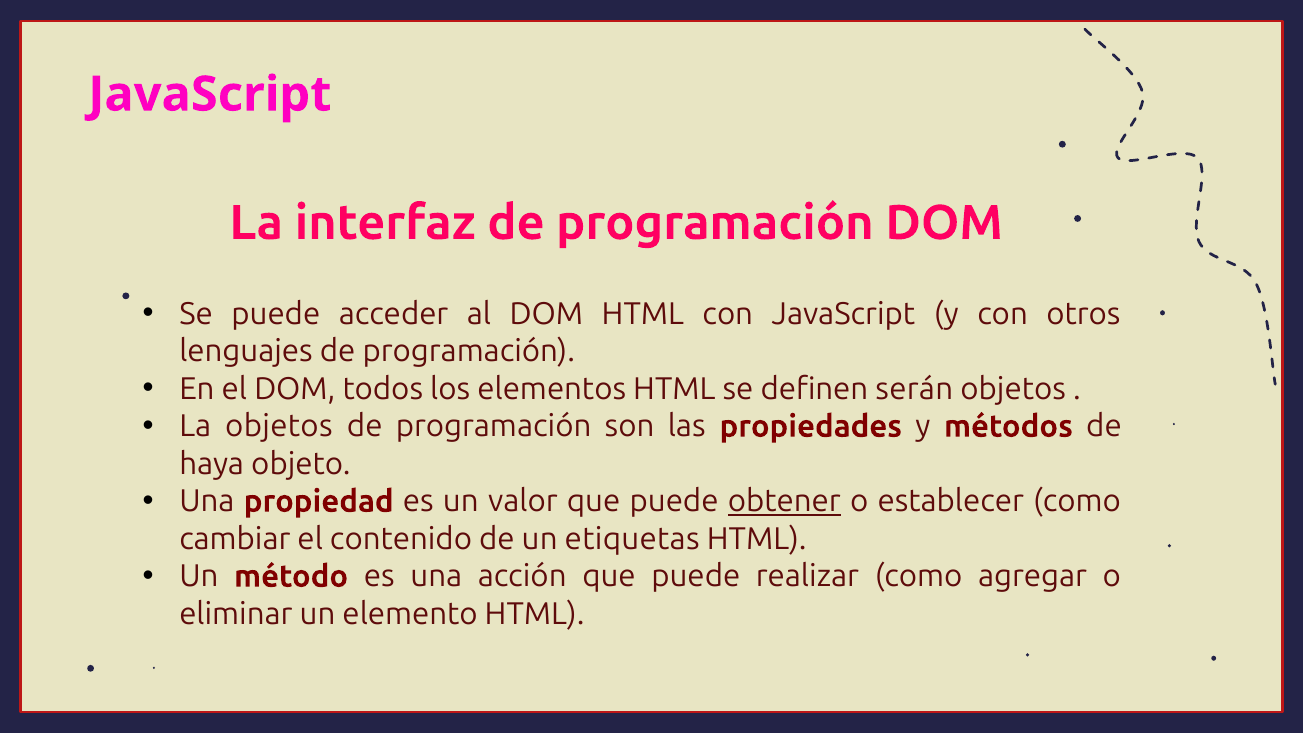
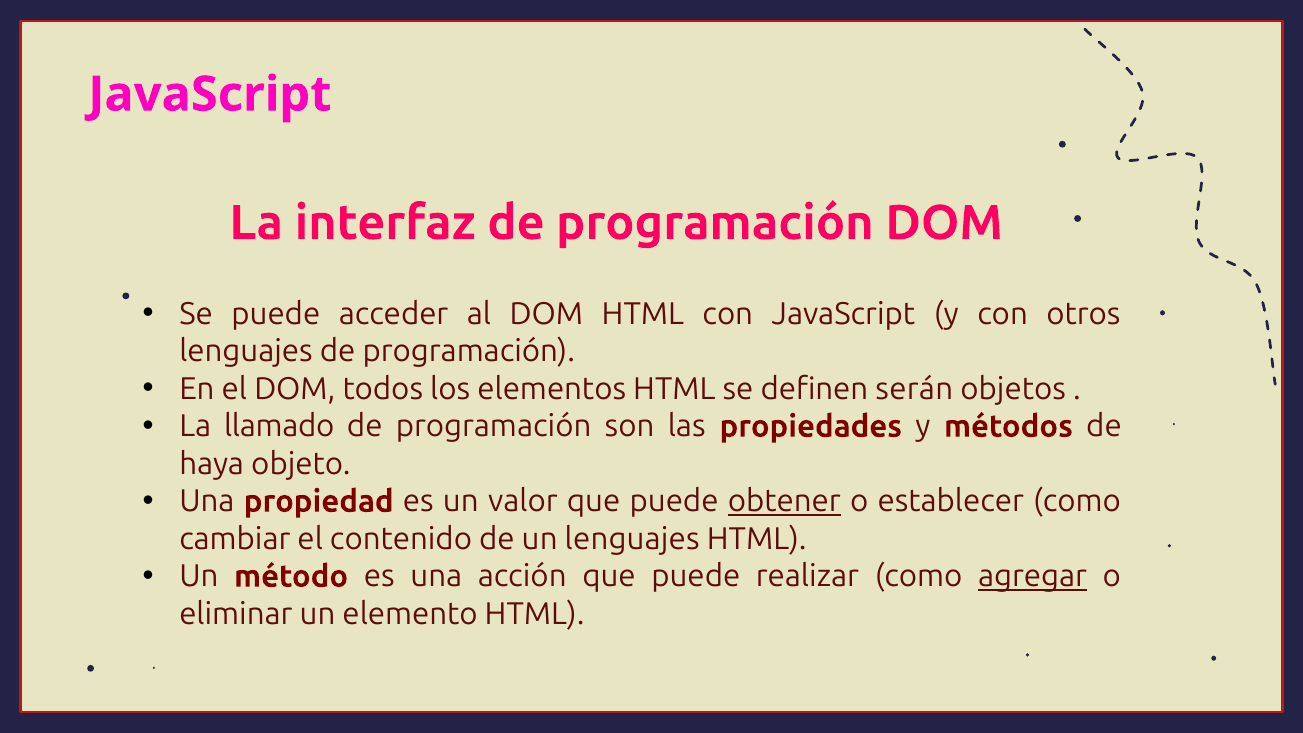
La objetos: objetos -> llamado (279, 426)
un etiquetas: etiquetas -> lenguajes (632, 539)
agregar underline: none -> present (1033, 576)
